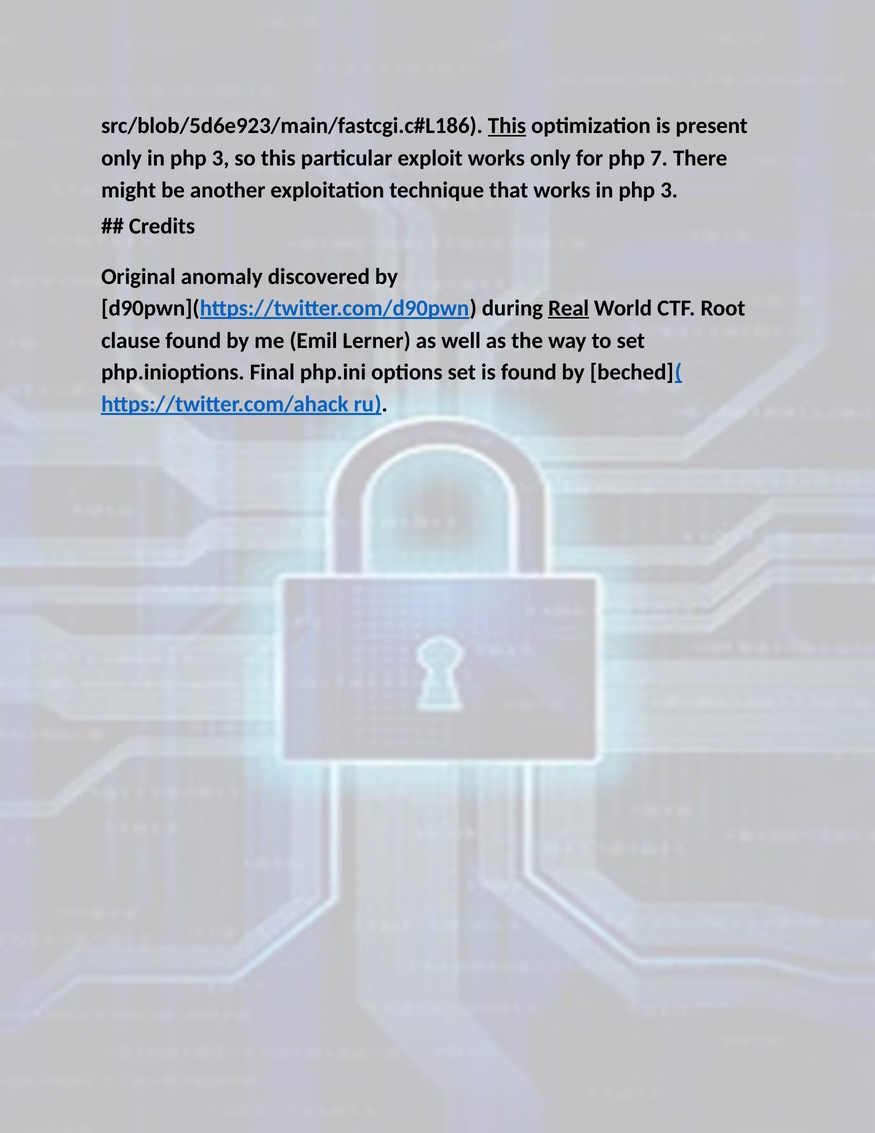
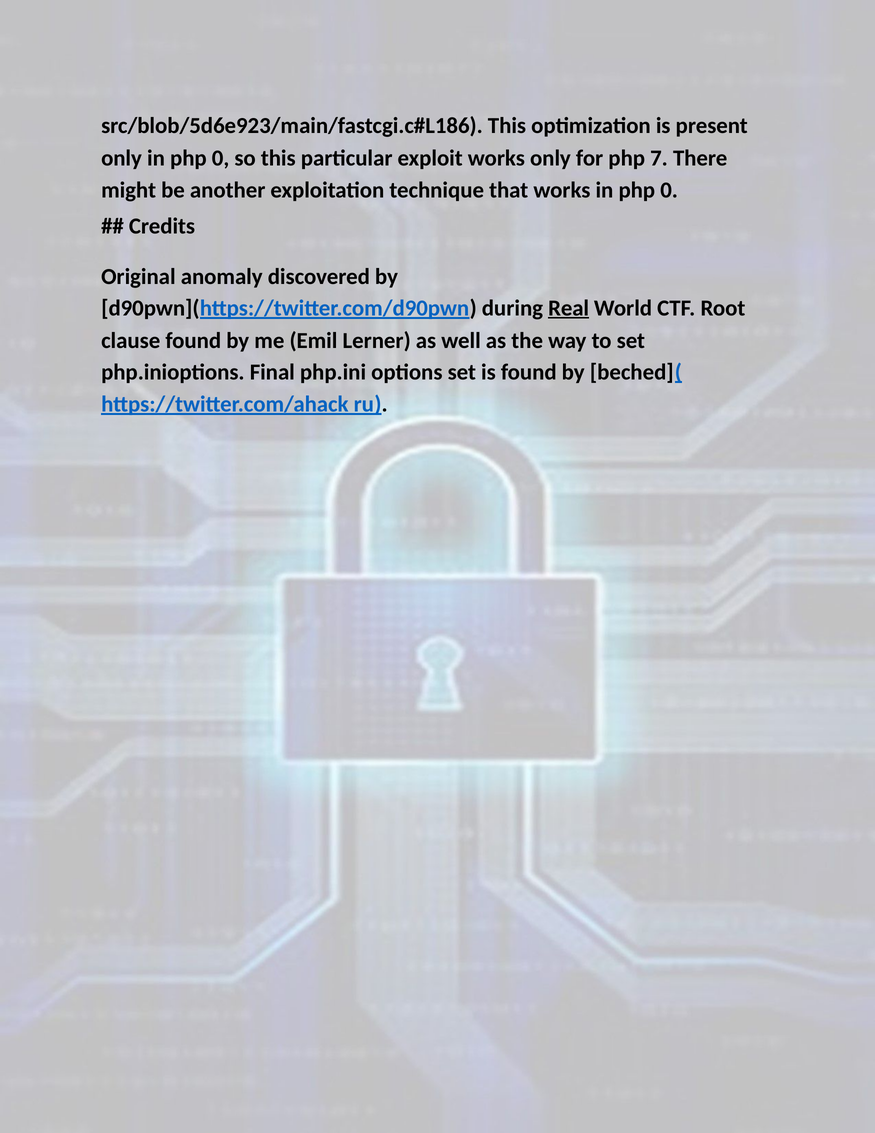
This underline: present -> none (507, 126)
only in php 3: 3 -> 0 (221, 158)
works in php 3: 3 -> 0 (669, 190)
